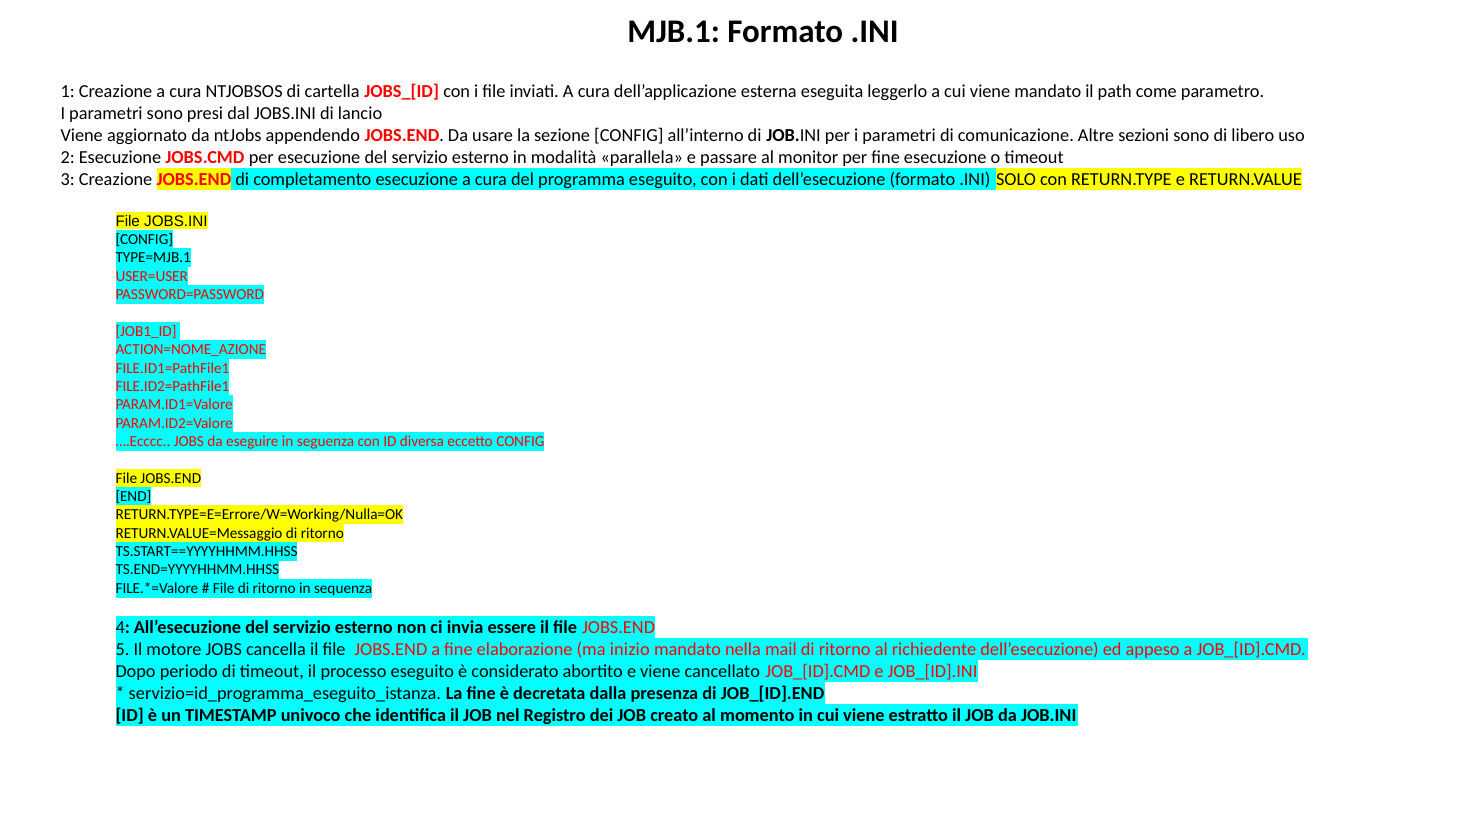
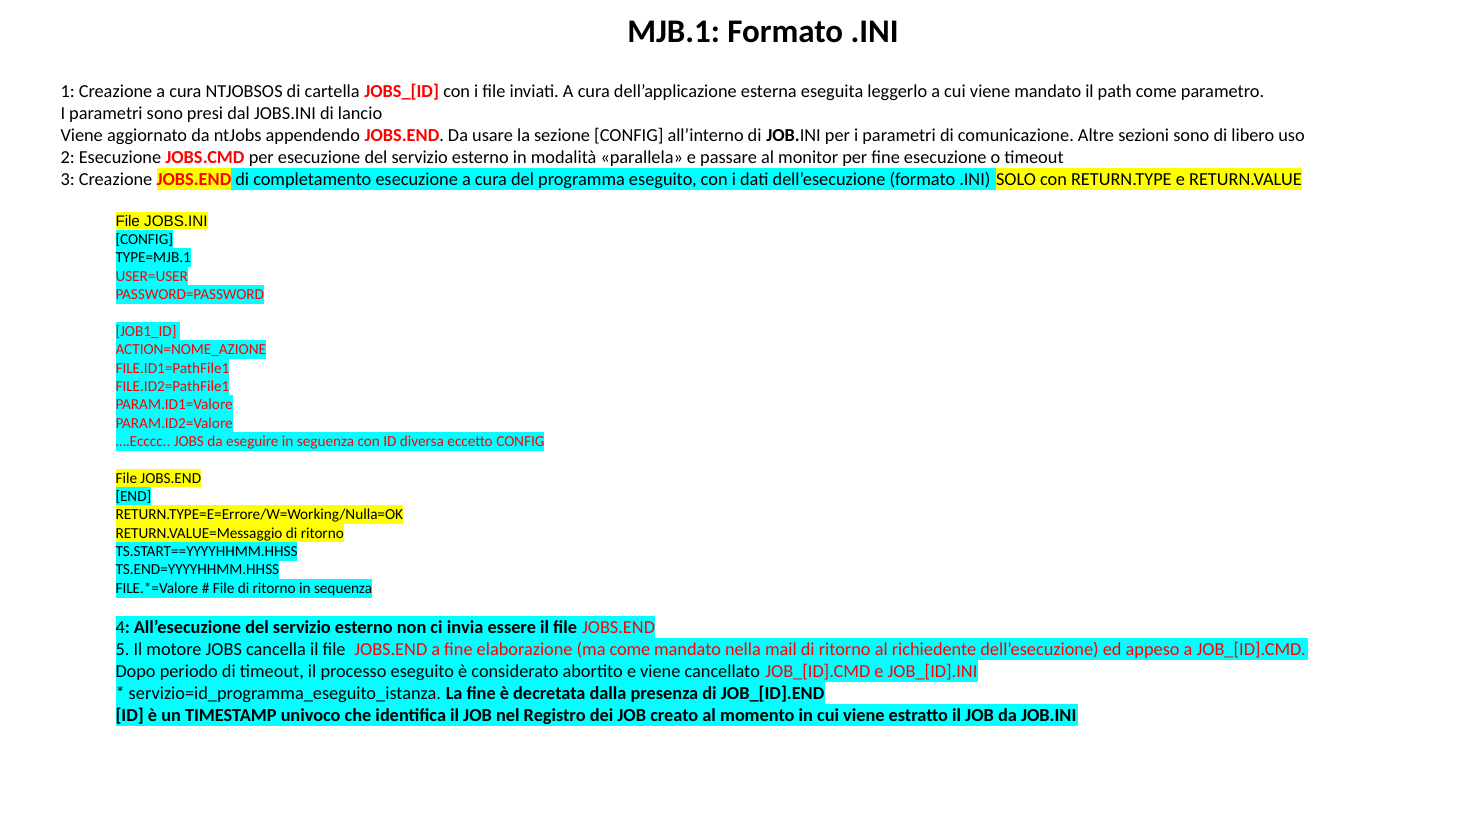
ma inizio: inizio -> come (630, 649)
